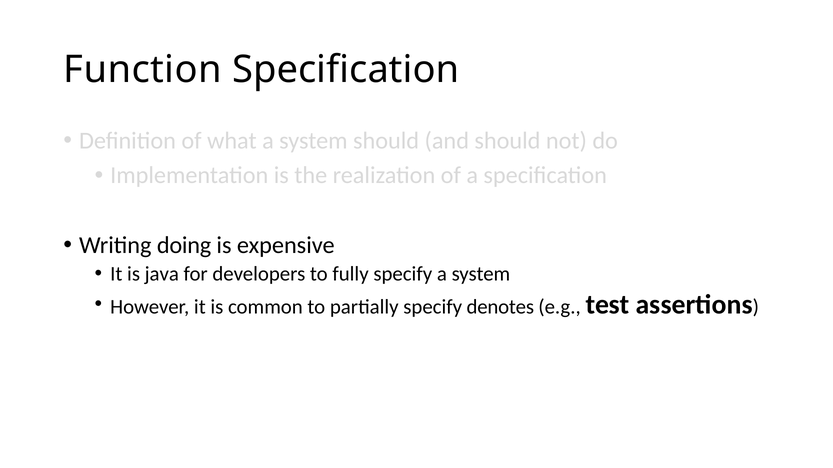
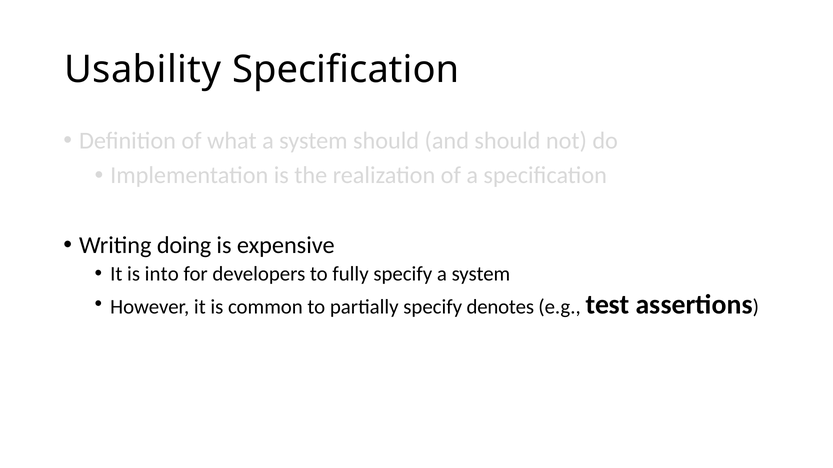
Function: Function -> Usability (143, 70)
java: java -> into (162, 274)
